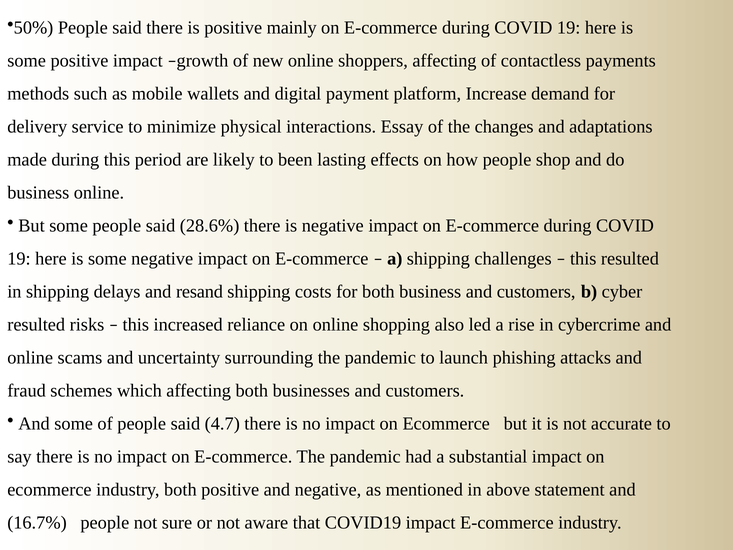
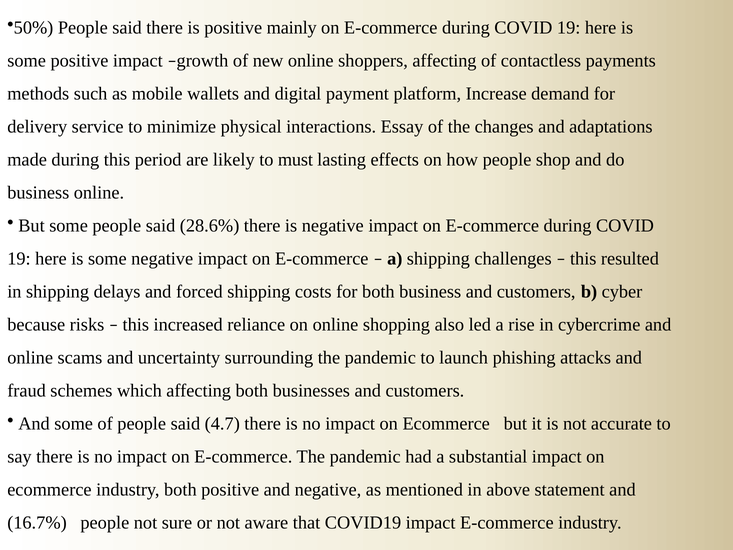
been: been -> must (295, 159)
resand: resand -> forced (199, 291)
resulted: resulted -> because (36, 324)
